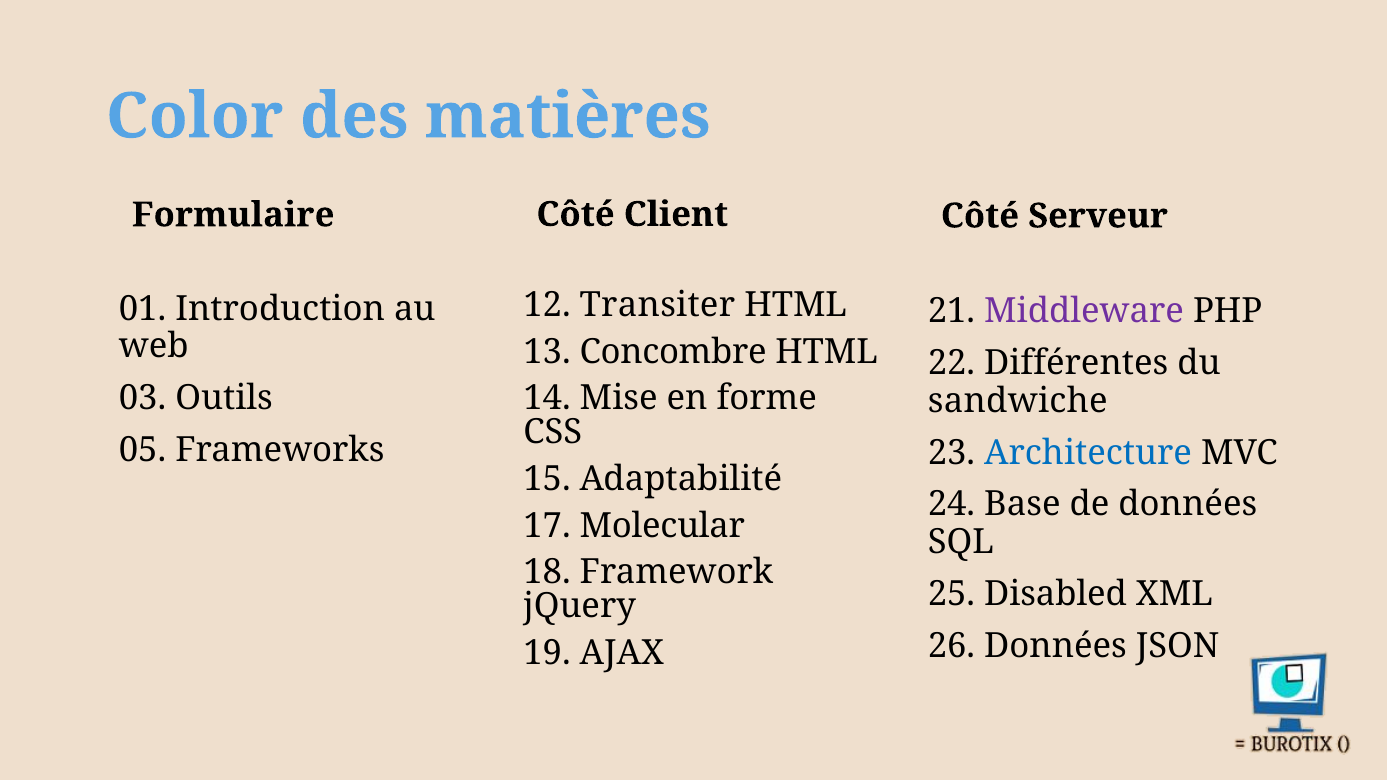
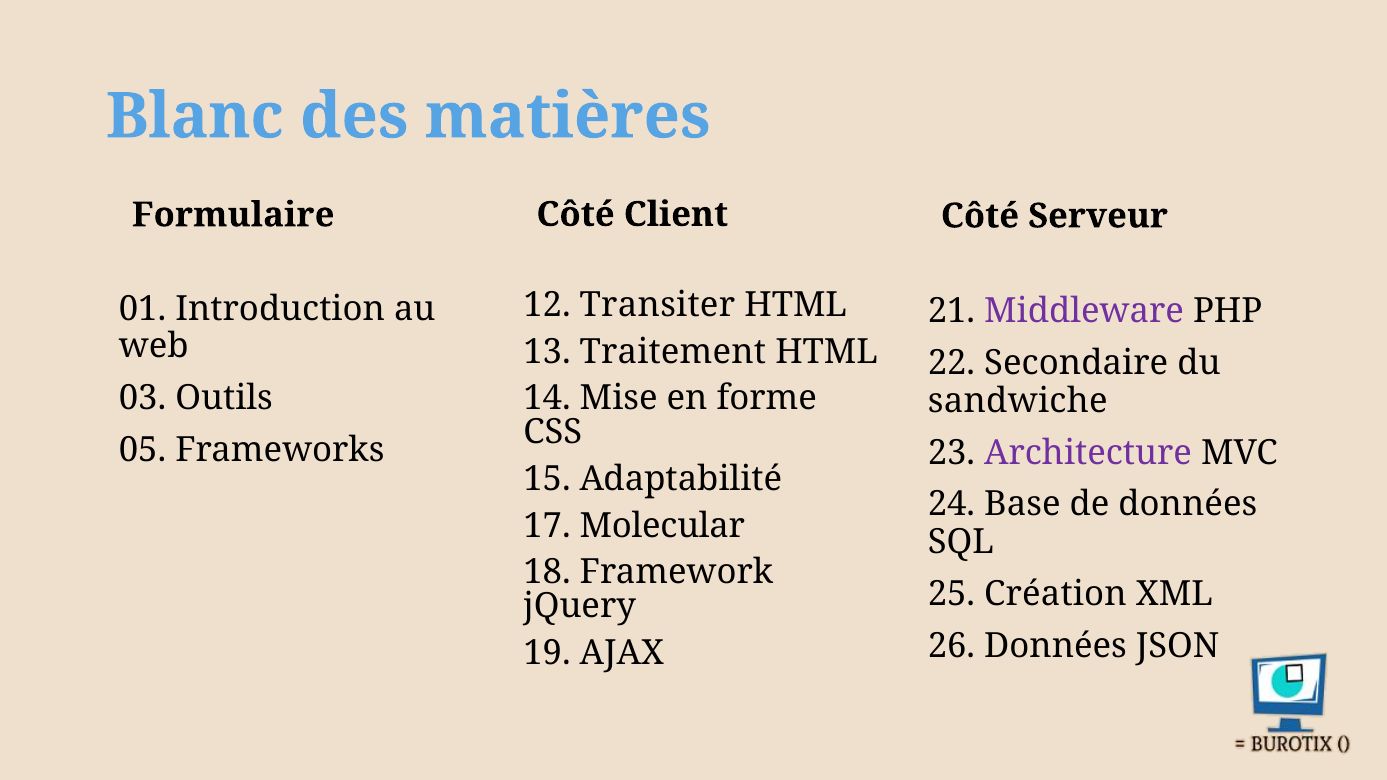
Color: Color -> Blanc (195, 117)
Concombre: Concombre -> Traitement (673, 352)
Différentes: Différentes -> Secondaire (1076, 363)
Architecture colour: blue -> purple (1088, 453)
Disabled: Disabled -> Création (1055, 594)
